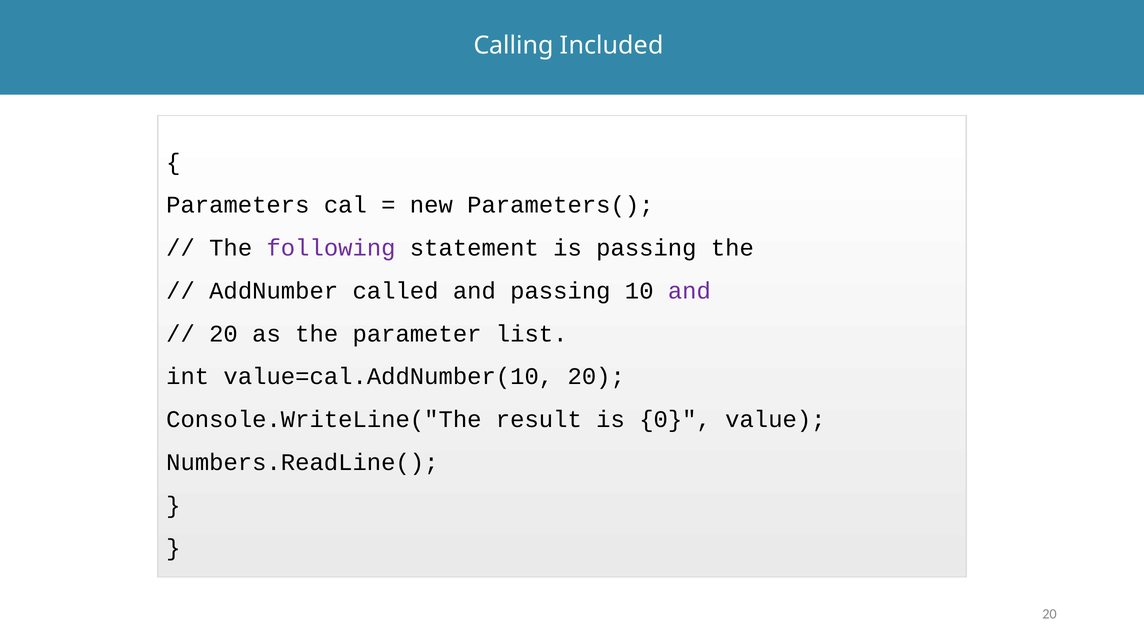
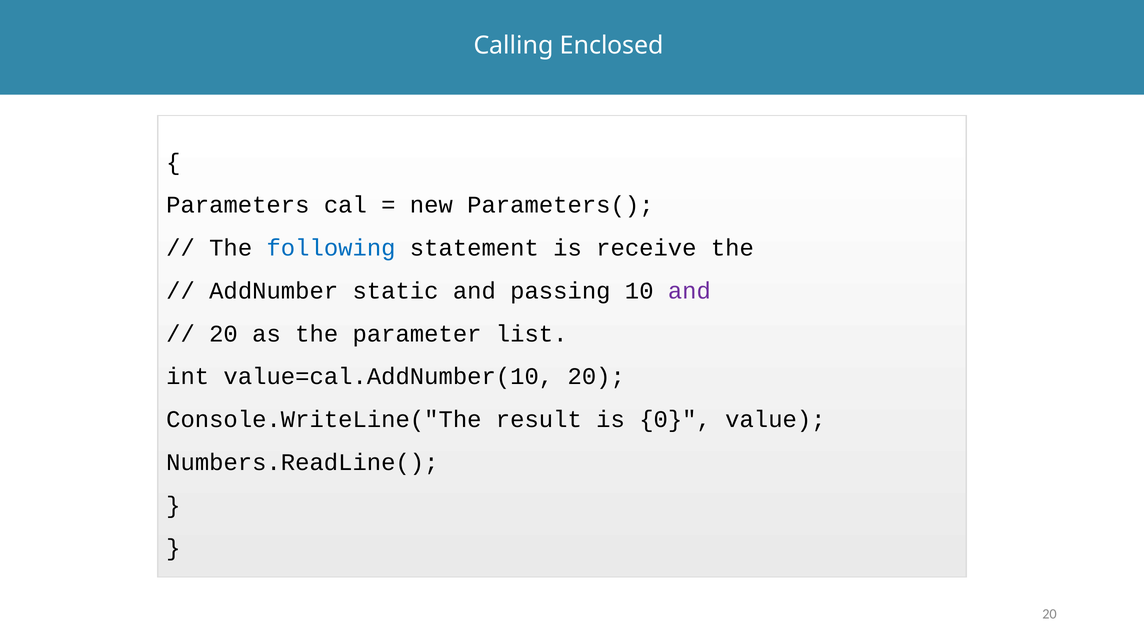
Included: Included -> Enclosed (612, 46)
following colour: purple -> blue (331, 248)
is passing: passing -> receive (646, 248)
called: called -> static (395, 291)
